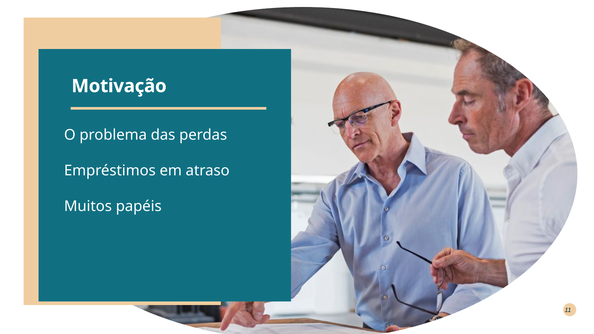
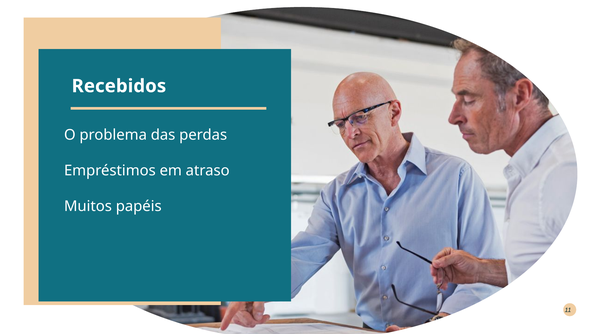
Motivação: Motivação -> Recebidos (119, 86)
